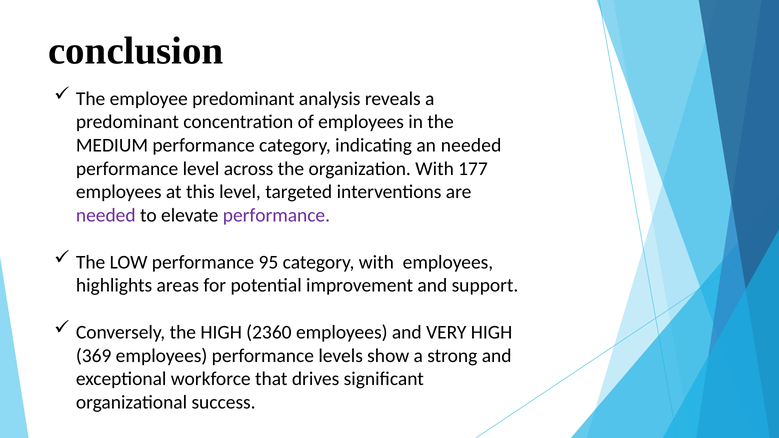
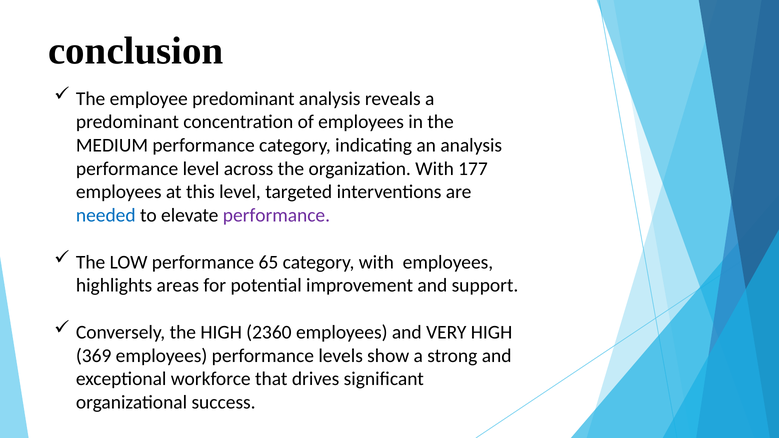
an needed: needed -> analysis (471, 145)
needed colour: purple -> blue (106, 216)
95: 95 -> 65 (268, 262)
